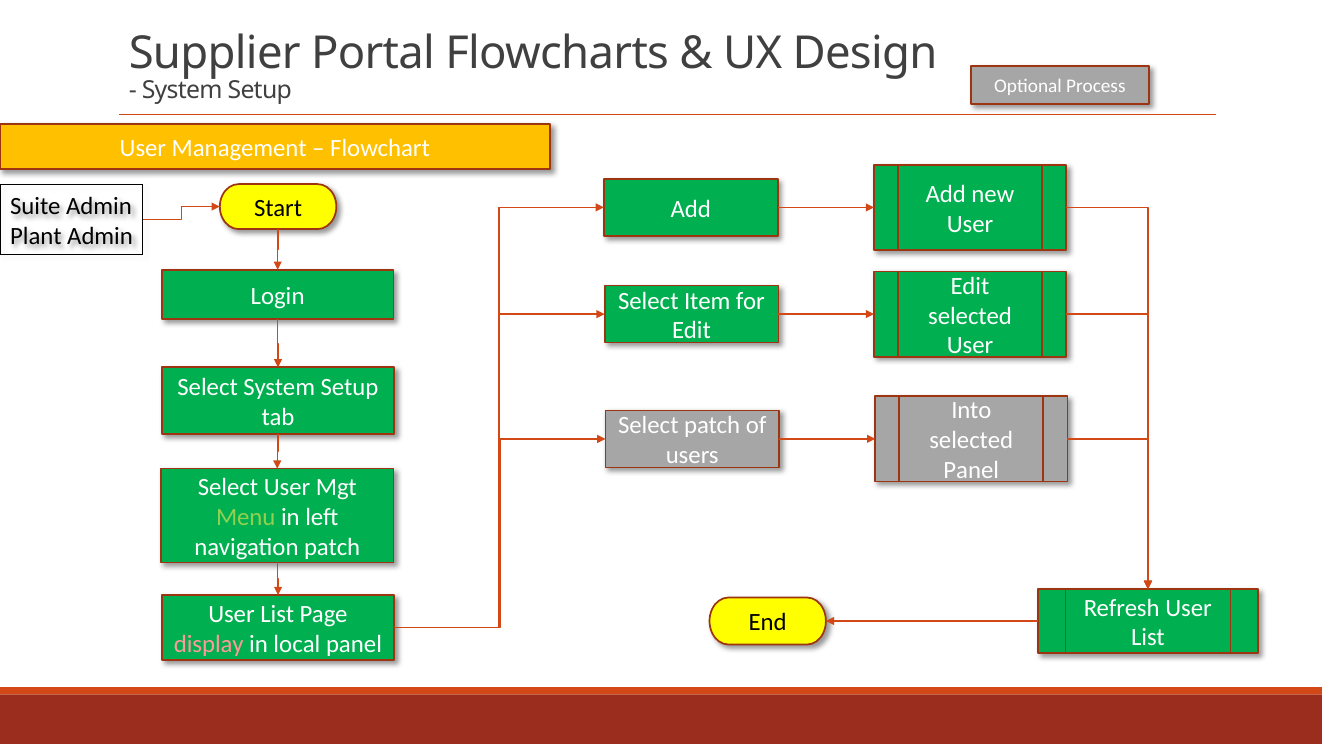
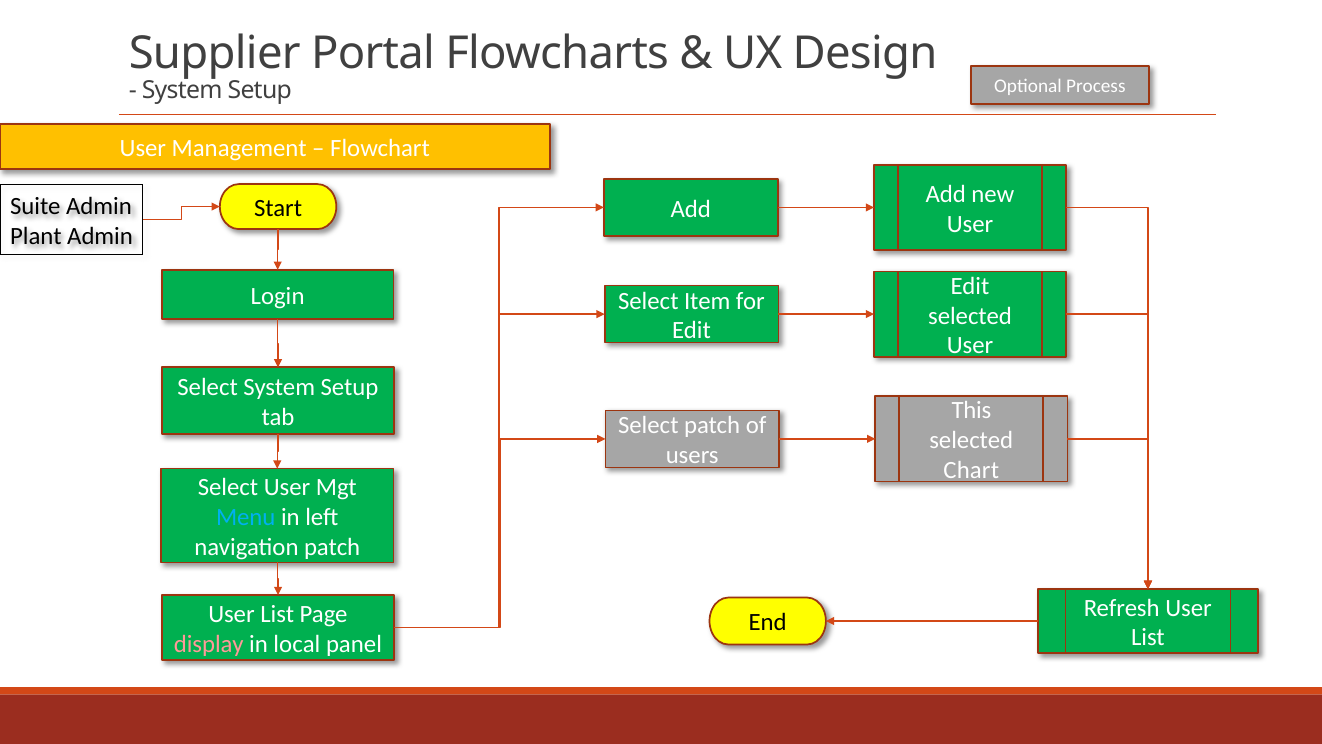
Into: Into -> This (971, 411)
Panel: Panel -> Chart (971, 470)
Menu colour: light green -> light blue (246, 517)
